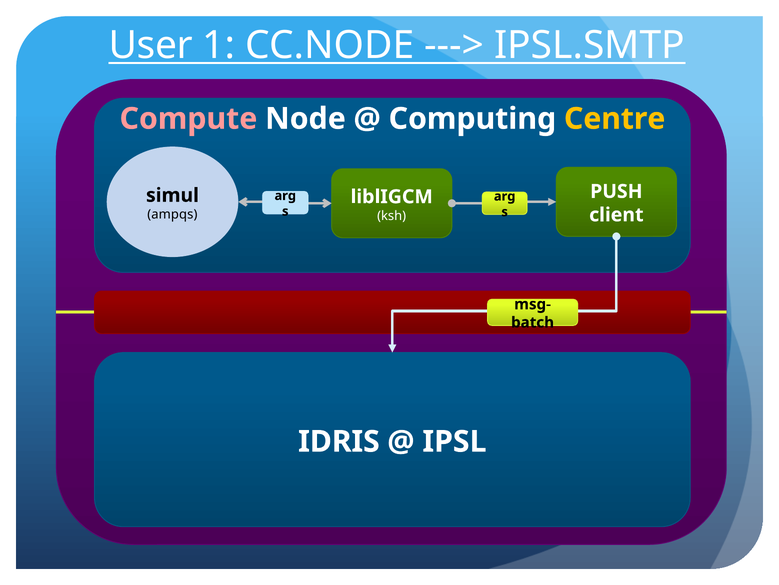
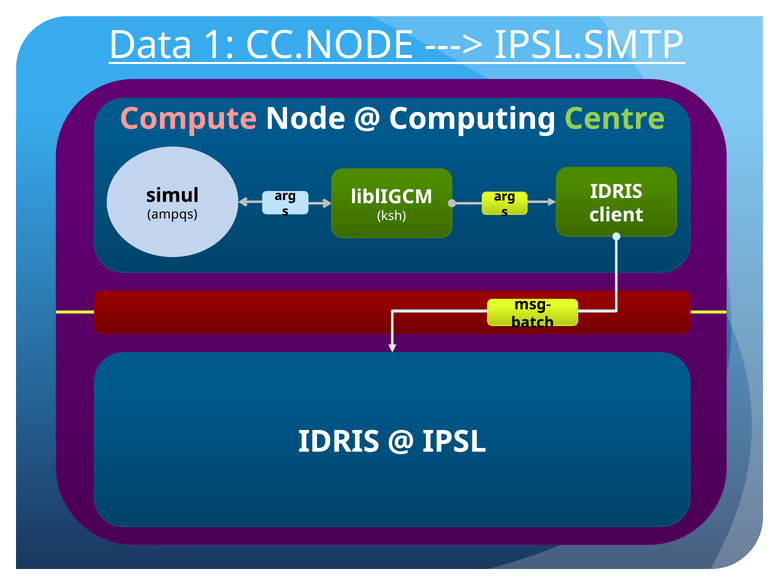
User: User -> Data (151, 45)
Centre colour: yellow -> light green (615, 119)
PUSH: PUSH -> IDRIS (616, 191)
